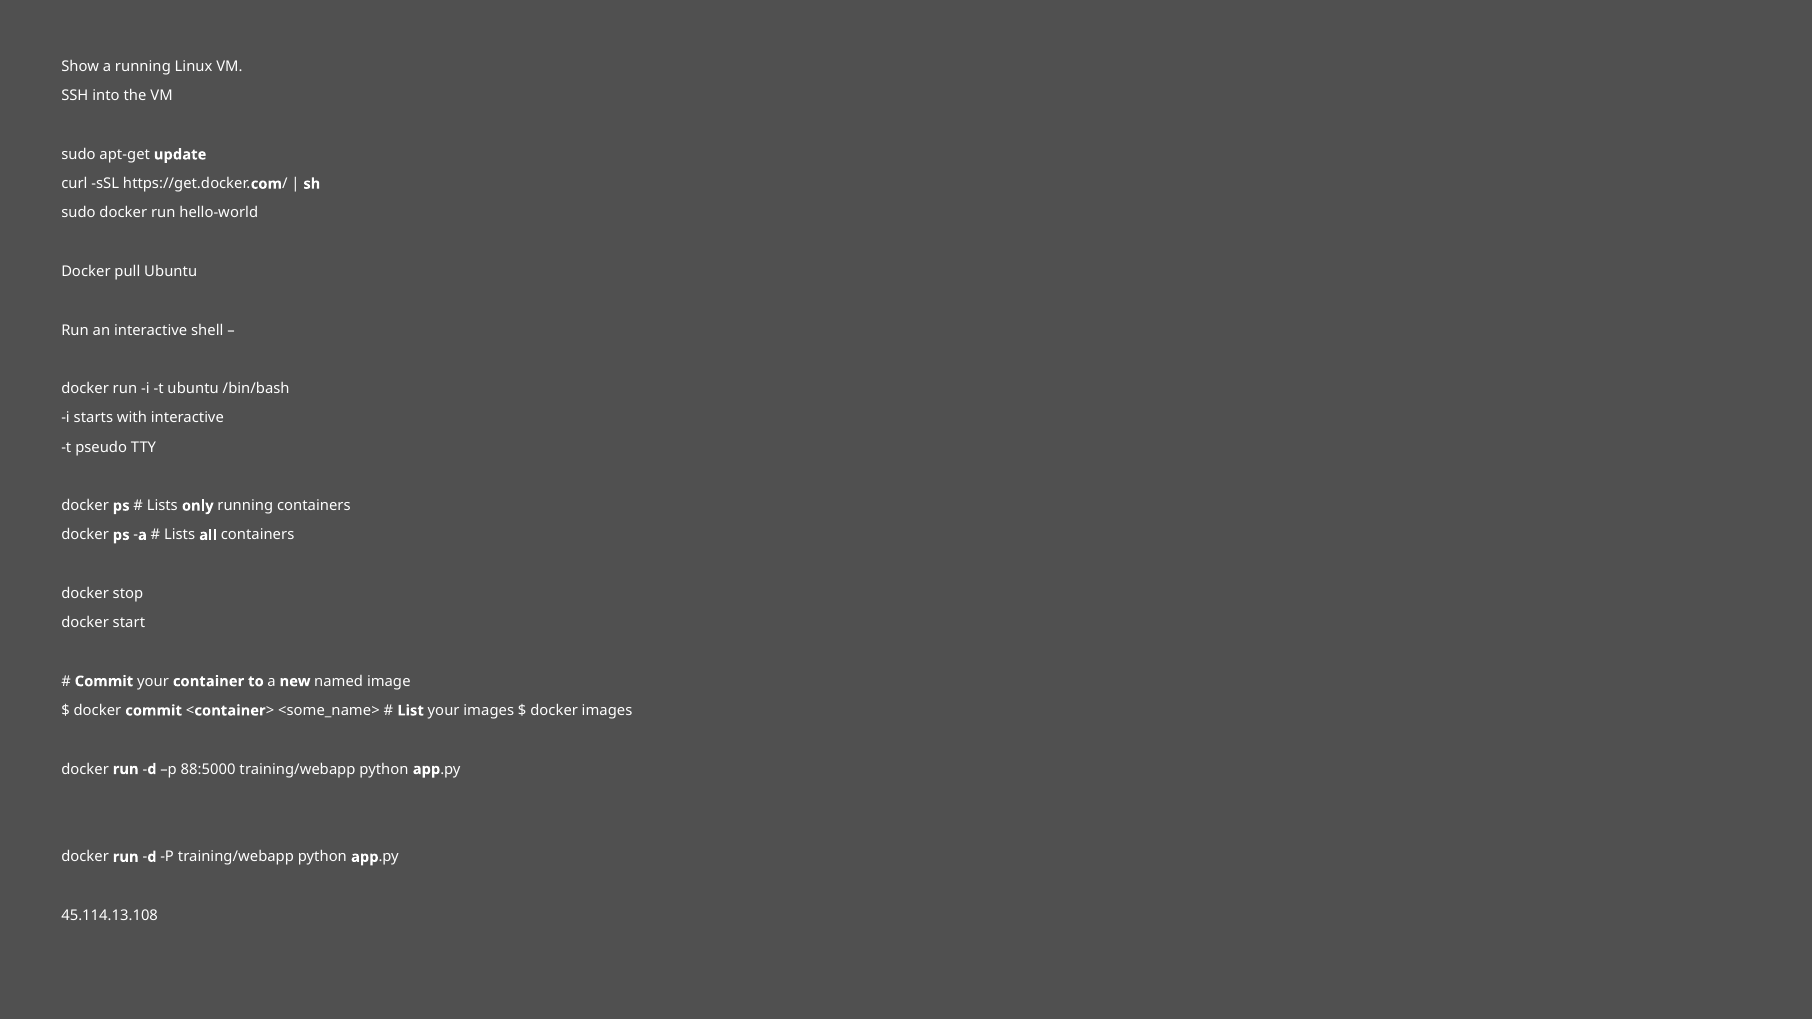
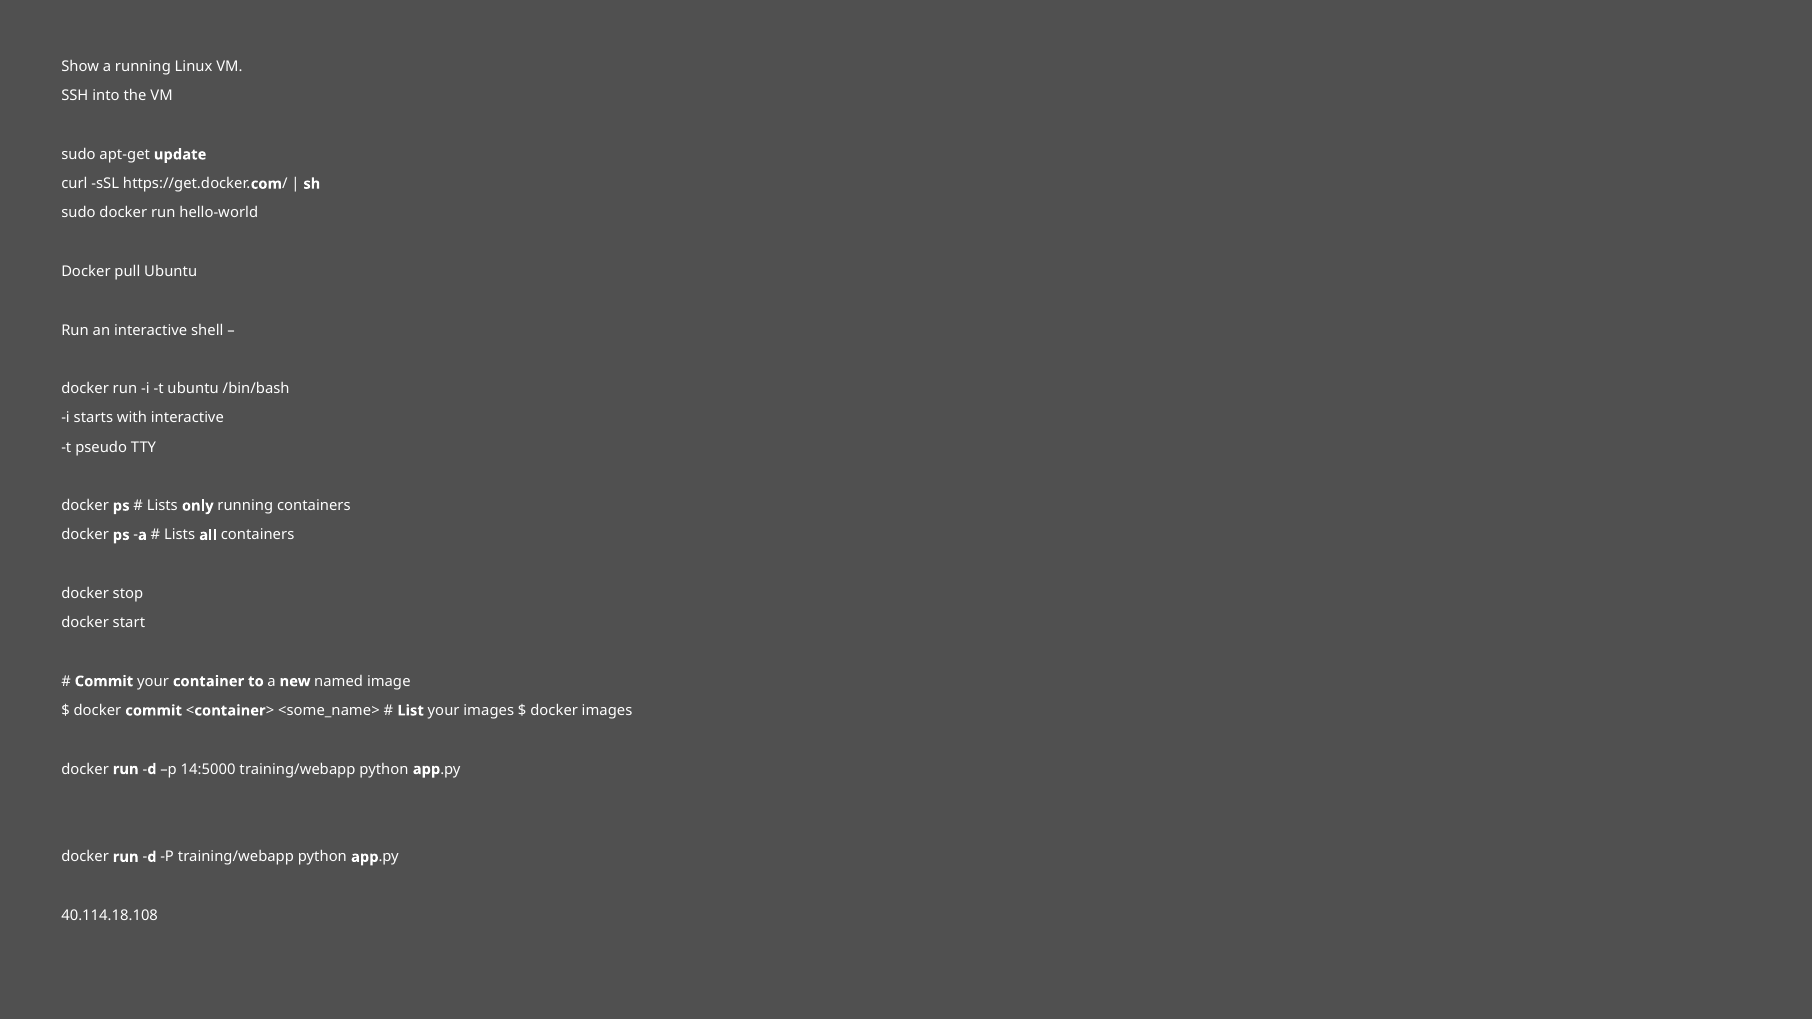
88:5000: 88:5000 -> 14:5000 (208, 769)
45.114.13.108: 45.114.13.108 -> 40.114.18.108 (110, 916)
